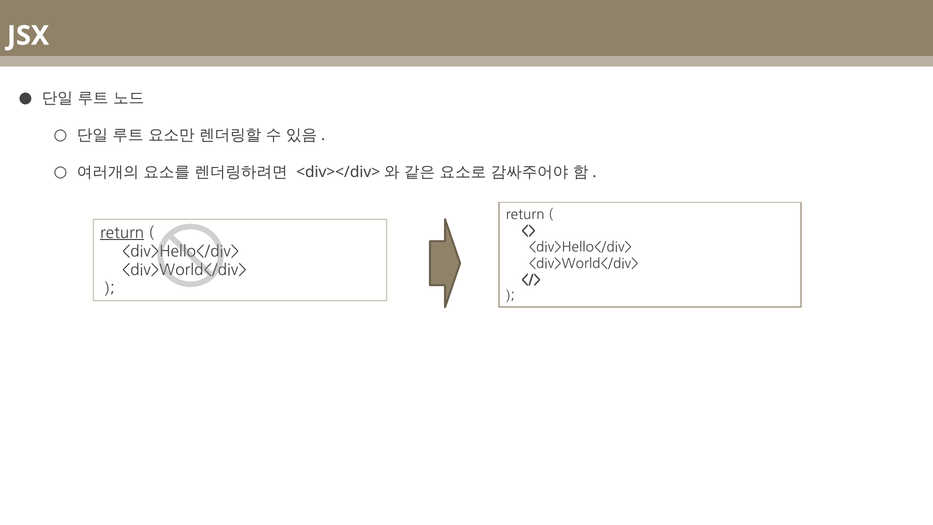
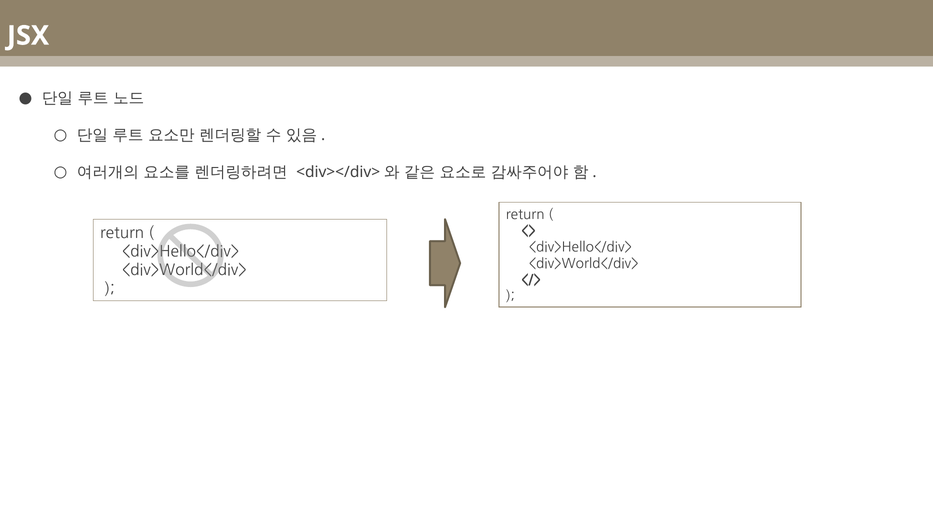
return underline: present -> none (122, 233)
